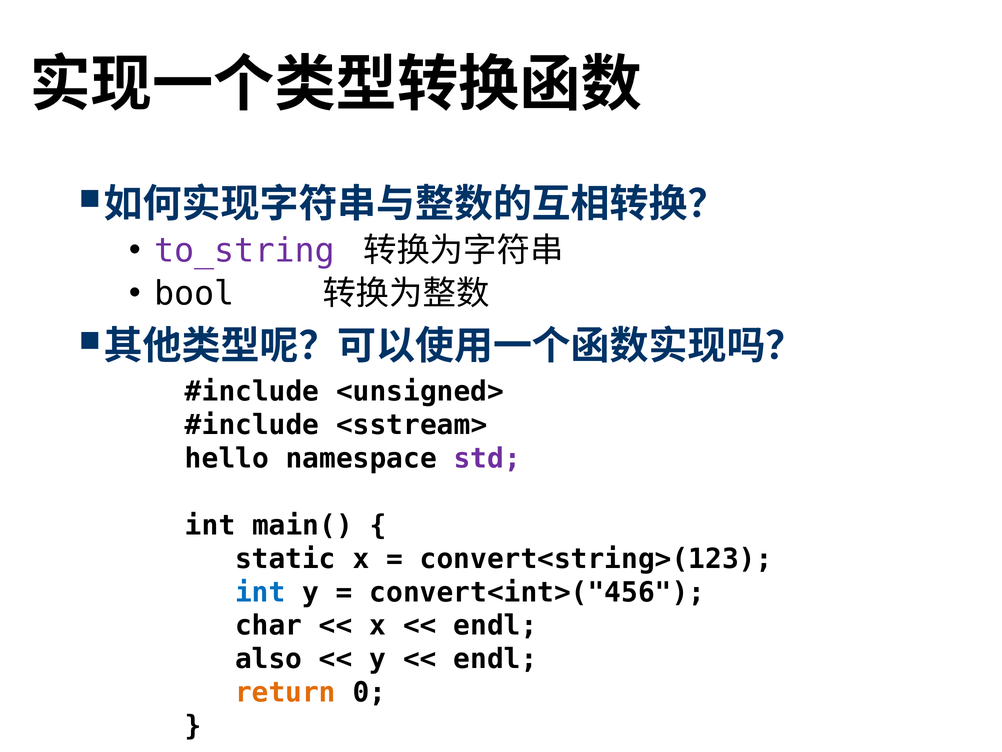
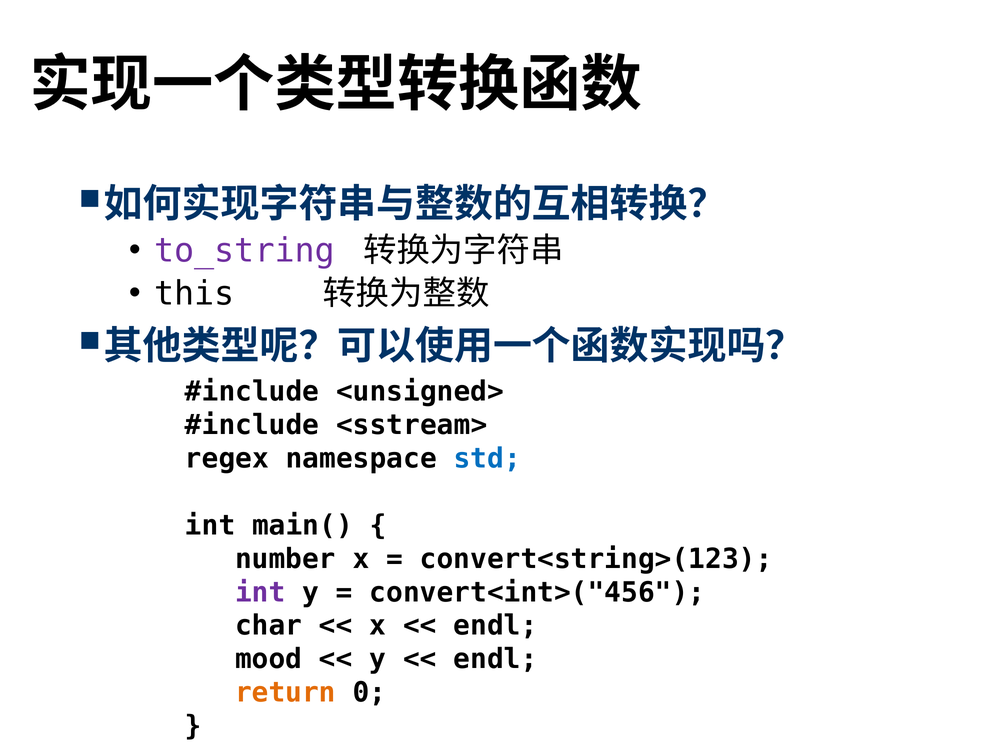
bool: bool -> this (194, 293)
hello: hello -> regex (227, 458)
std colour: purple -> blue (487, 458)
static: static -> number (285, 559)
int colour: blue -> purple (260, 592)
also: also -> mood (269, 659)
